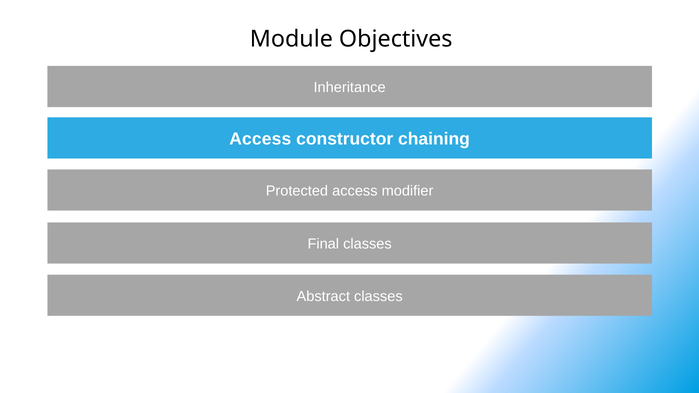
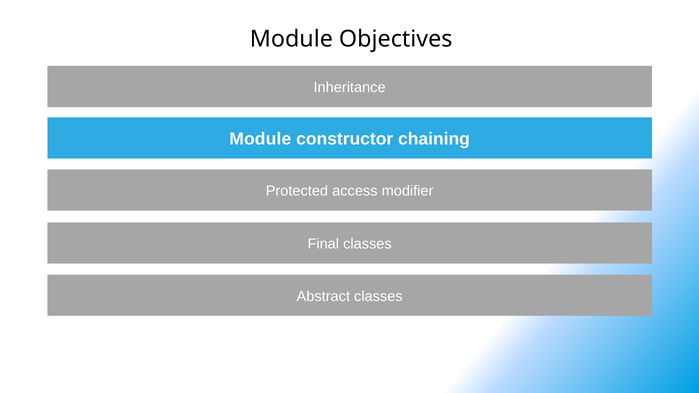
Access: Access -> Module (260, 139)
